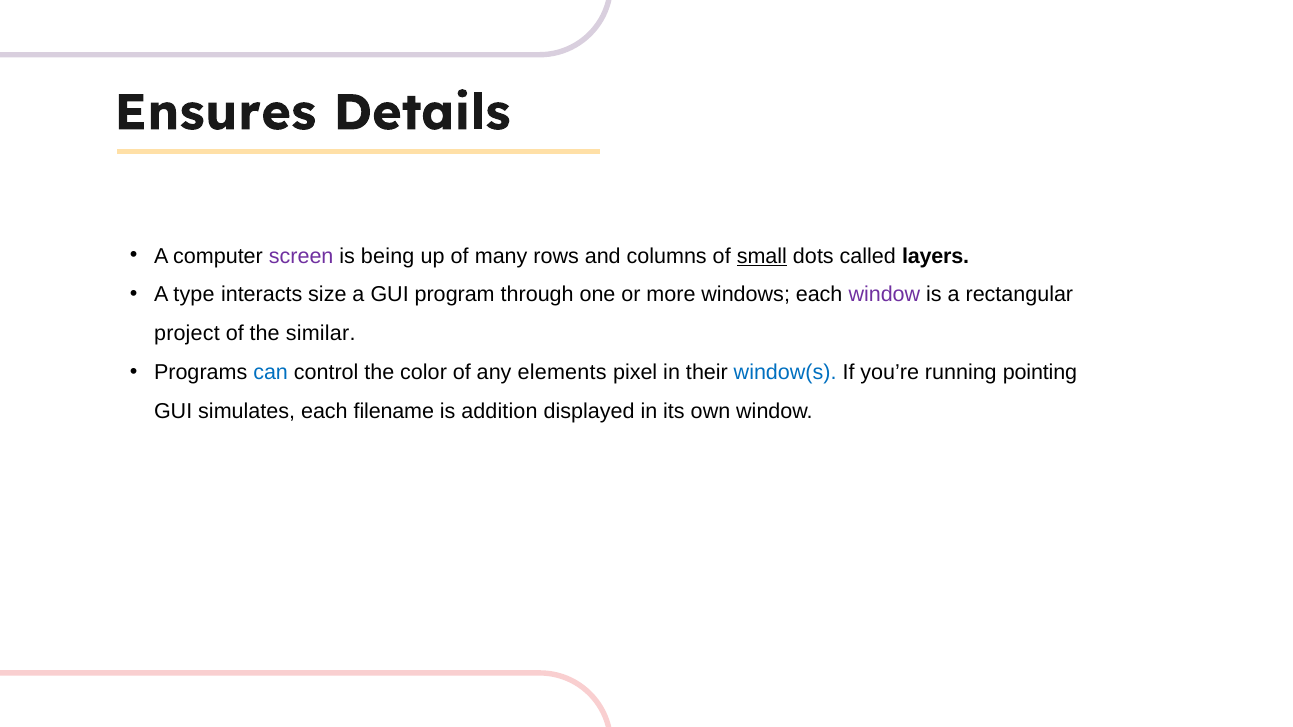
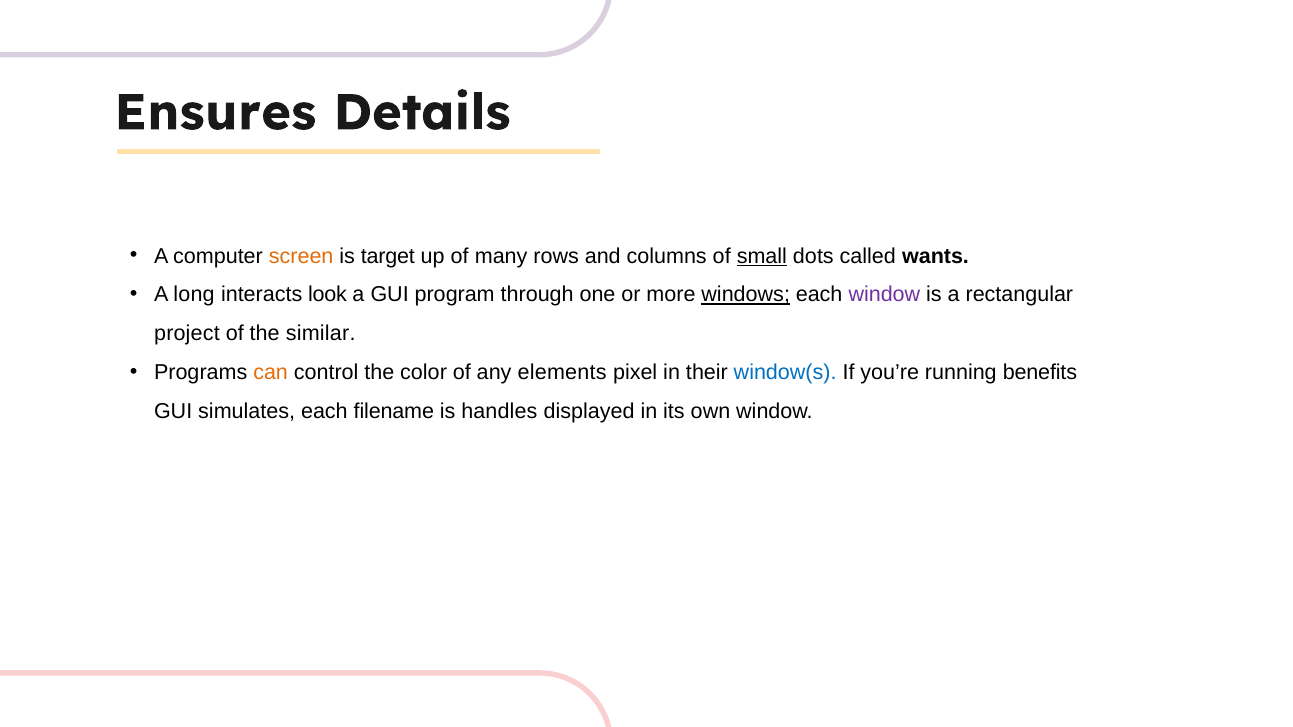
screen colour: purple -> orange (301, 256)
being: being -> target (388, 256)
layers: layers -> wants (936, 256)
type: type -> long (194, 295)
size: size -> look (327, 295)
windows underline: none -> present (746, 295)
can colour: blue -> orange (271, 373)
pointing: pointing -> benefits (1040, 373)
addition: addition -> handles (499, 411)
